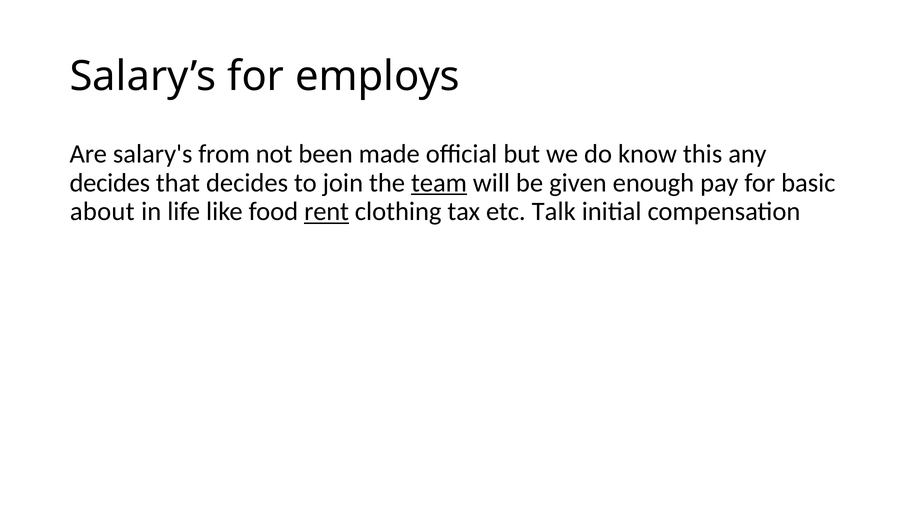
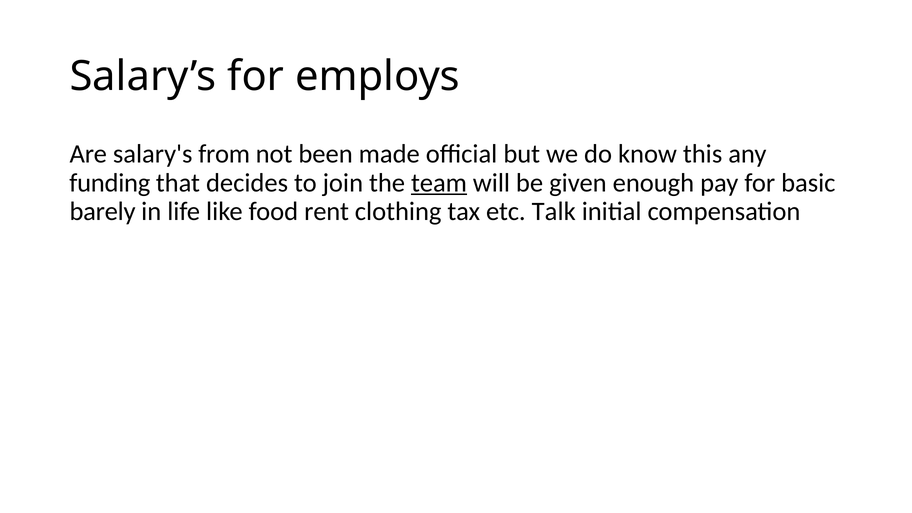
decides: decides -> funding (110, 183)
about: about -> barely (103, 212)
rent underline: present -> none (327, 212)
